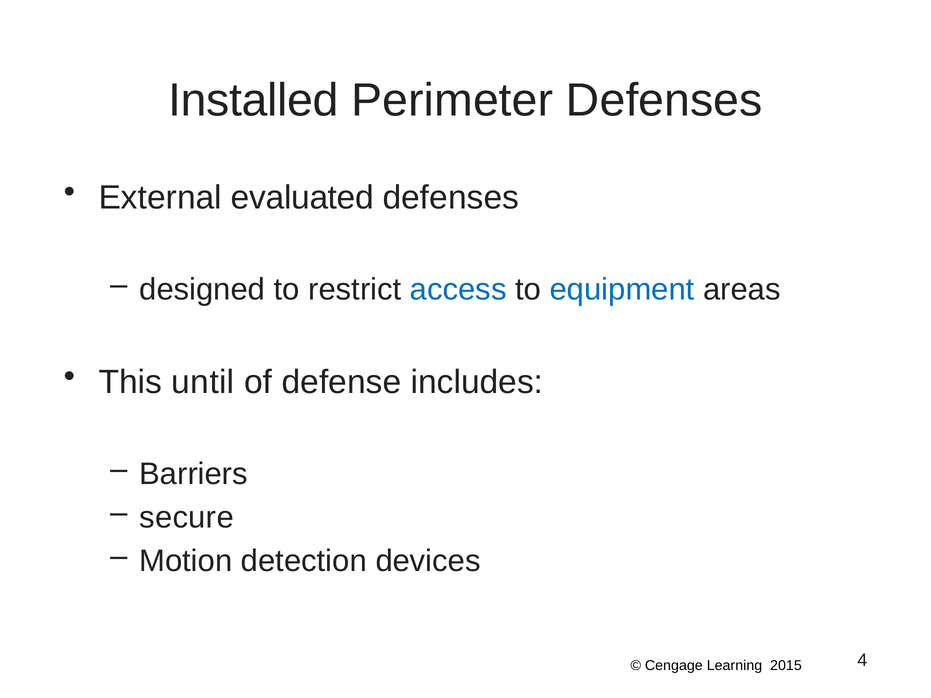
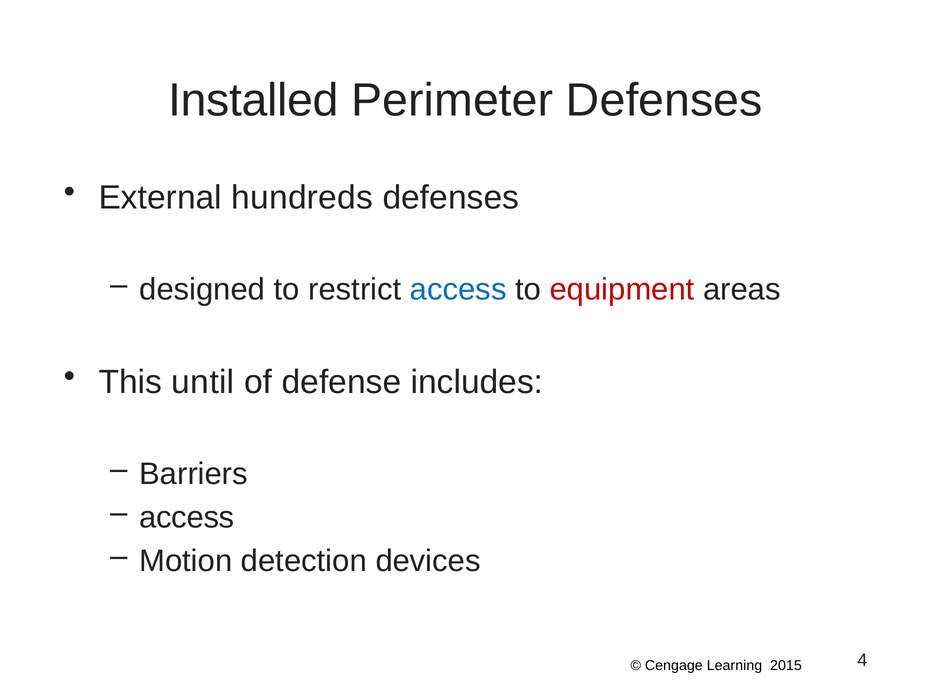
evaluated: evaluated -> hundreds (302, 198)
equipment colour: blue -> red (622, 290)
secure: secure -> access (187, 518)
